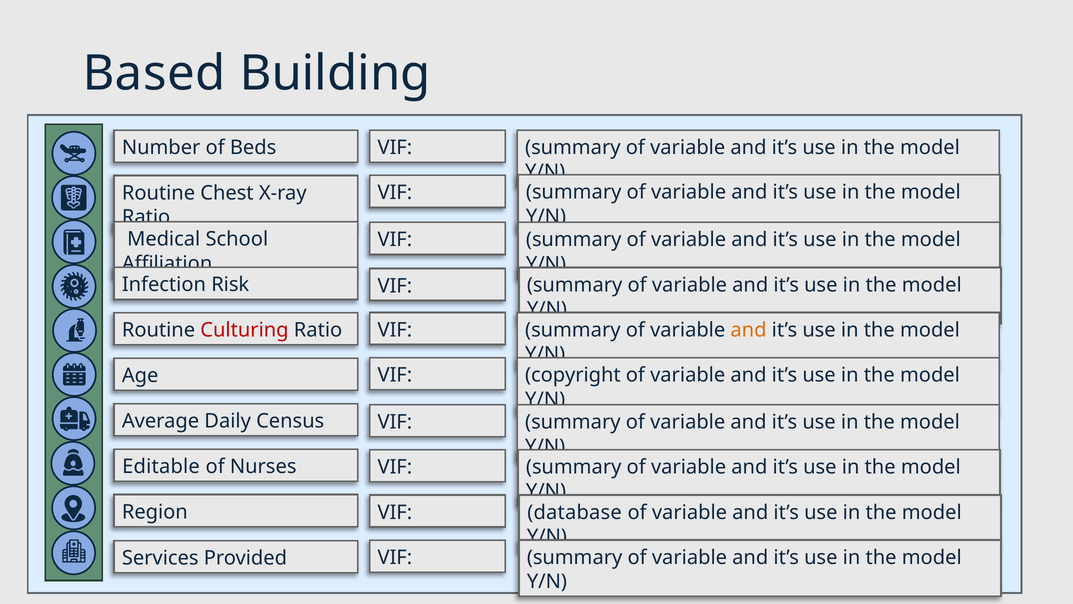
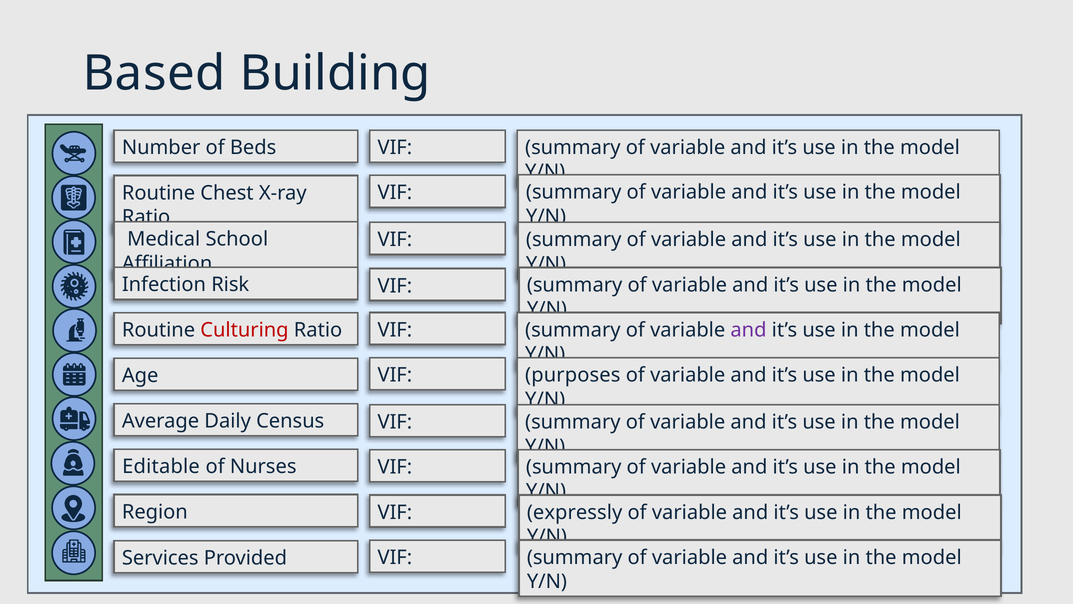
and colour: orange -> purple (748, 330)
copyright: copyright -> purposes (573, 375)
database: database -> expressly (575, 512)
